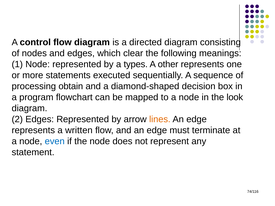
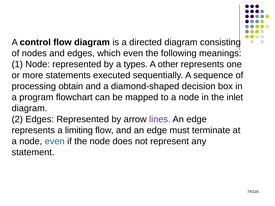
which clear: clear -> even (133, 53)
look: look -> inlet (235, 97)
lines colour: orange -> purple (160, 119)
written: written -> limiting (79, 130)
